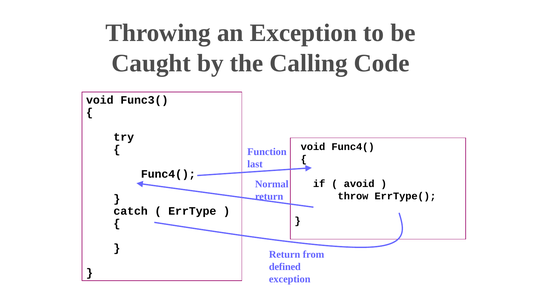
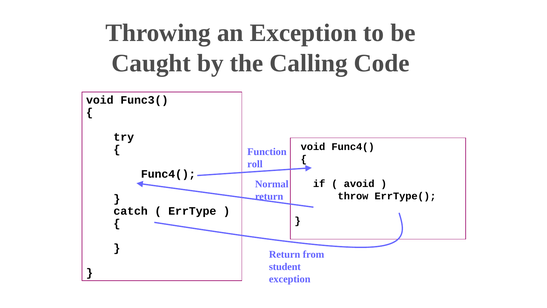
last: last -> roll (255, 164)
defined: defined -> student (285, 267)
